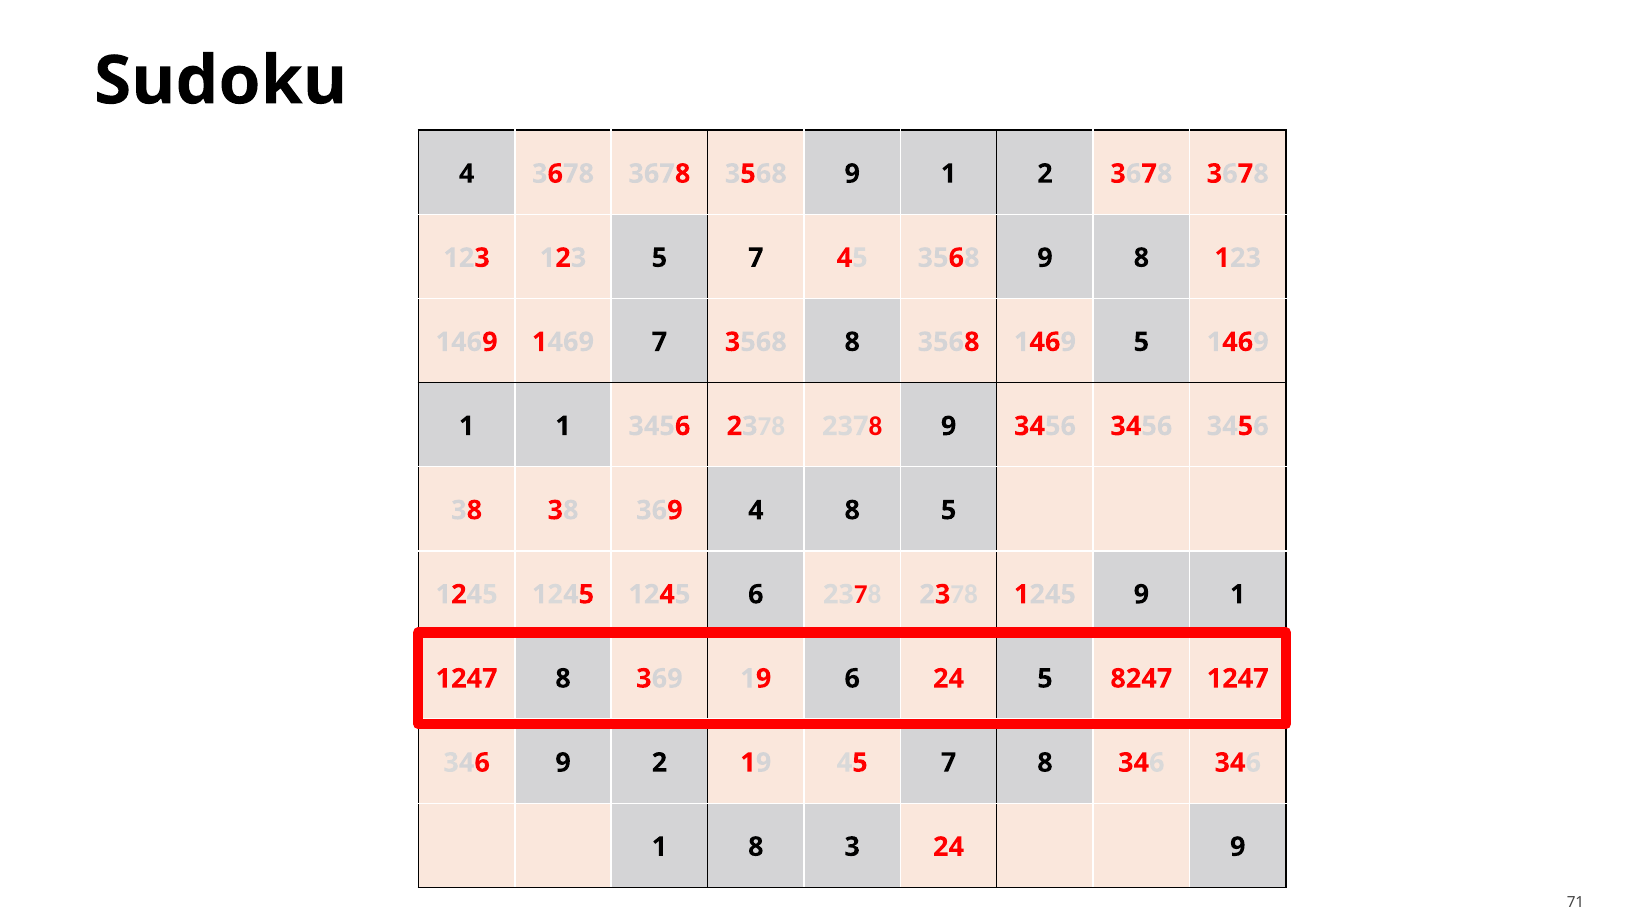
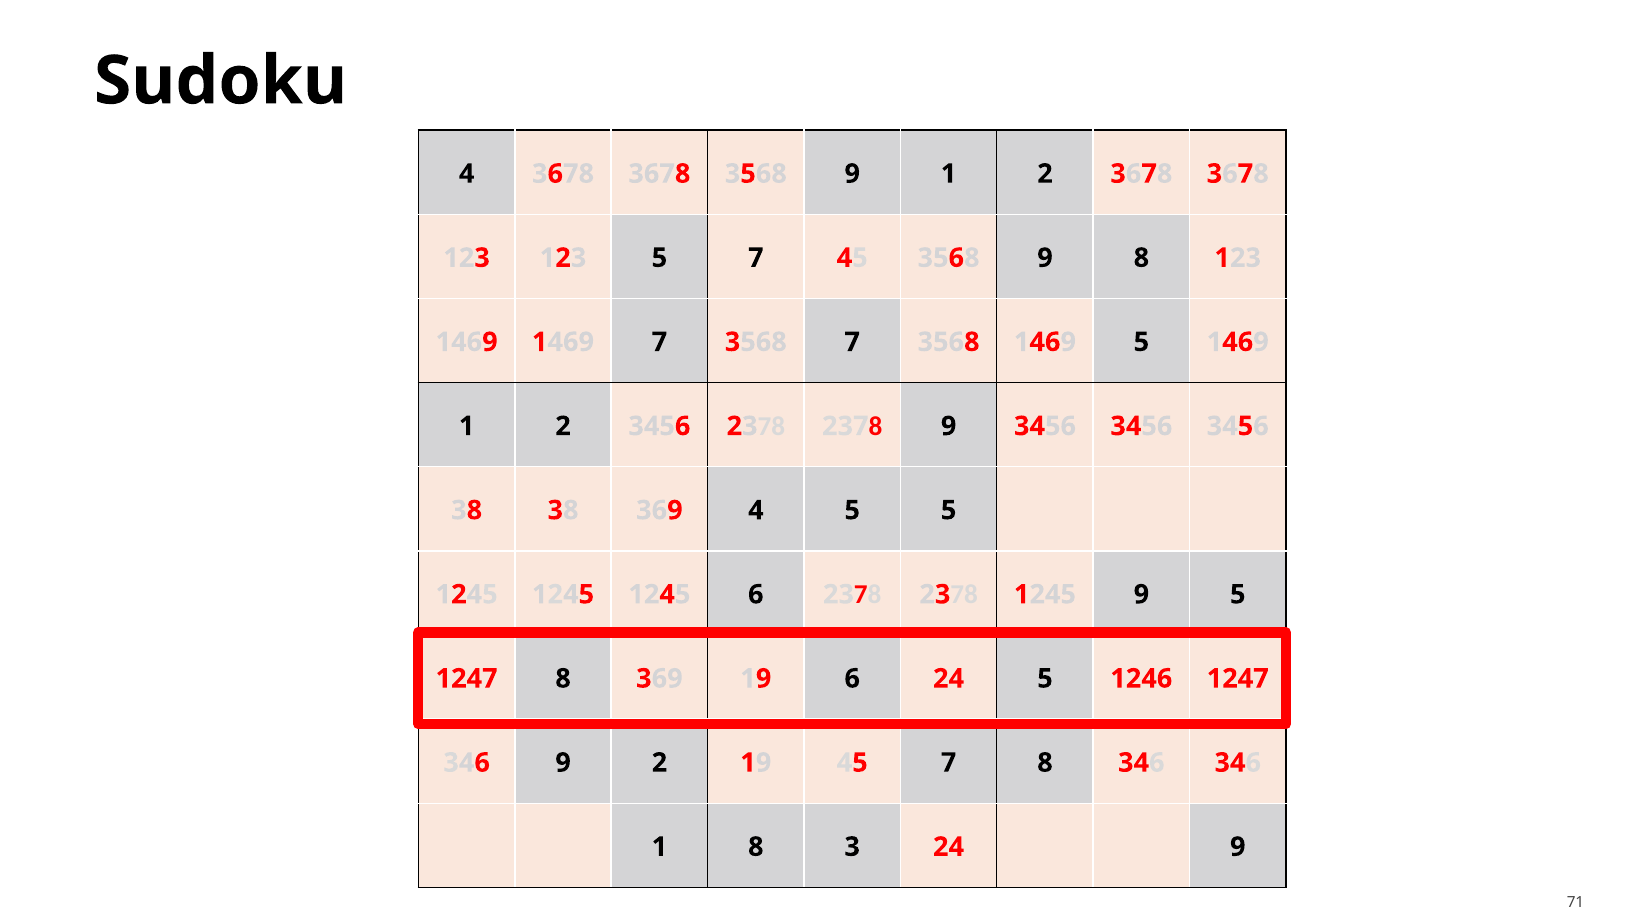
3568 8: 8 -> 7 (852, 342)
1: 1 -> 2 (563, 426)
4 8: 8 -> 5 (852, 511)
1245 9 1: 1 -> 5 (1238, 595)
8247: 8247 -> 1246 (1141, 679)
